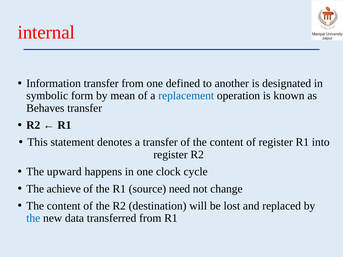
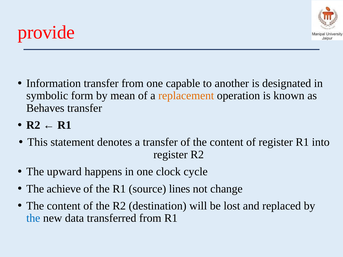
internal: internal -> provide (46, 32)
defined: defined -> capable (183, 83)
replacement colour: blue -> orange (186, 96)
need: need -> lines (180, 189)
